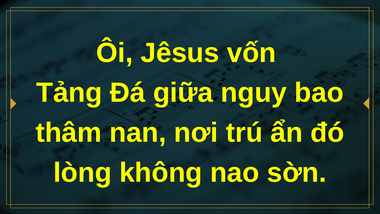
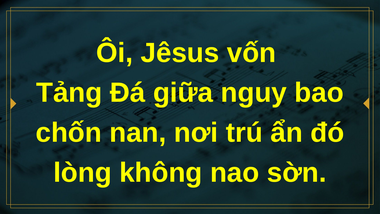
thâm: thâm -> chốn (69, 133)
